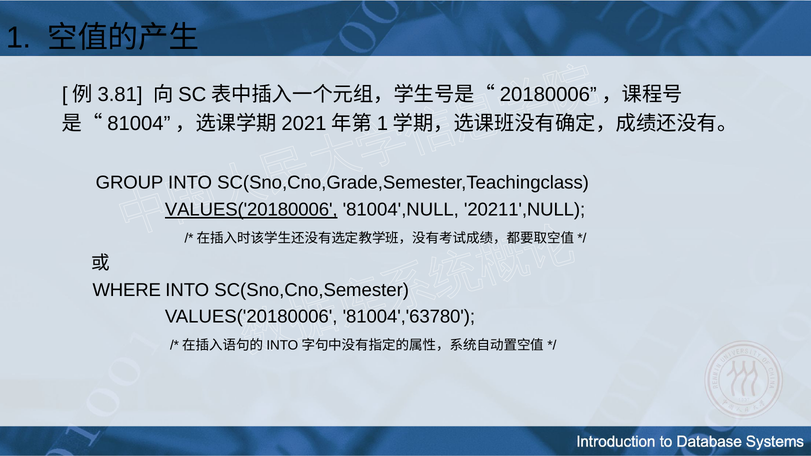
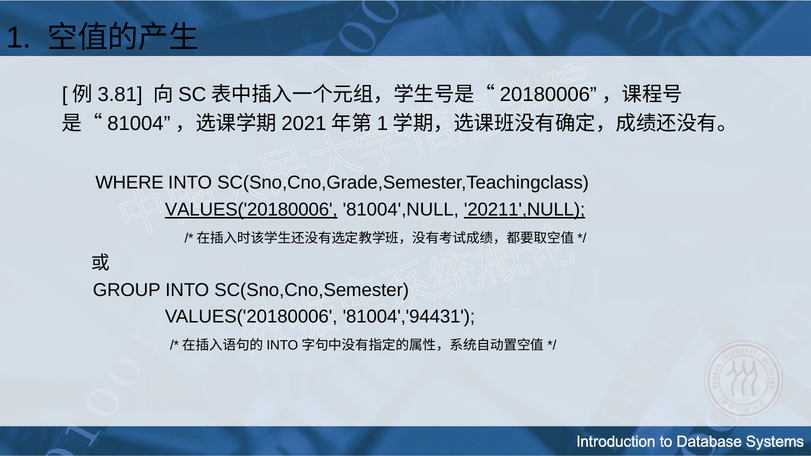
GROUP: GROUP -> WHERE (130, 183)
20211',NULL underline: none -> present (525, 210)
WHERE: WHERE -> GROUP (127, 290)
81004','63780: 81004','63780 -> 81004','94431 (409, 317)
